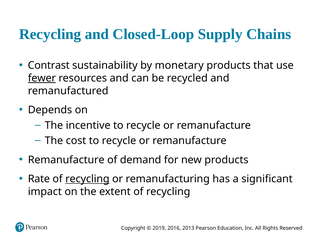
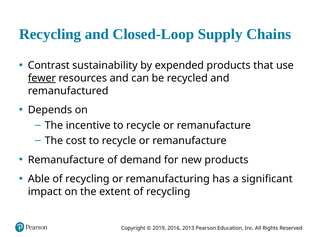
monetary: monetary -> expended (179, 66)
Rate: Rate -> Able (39, 180)
recycling underline: present -> none (87, 180)
